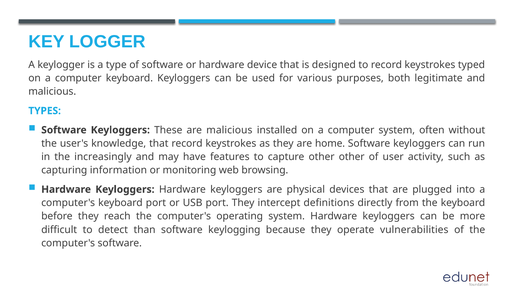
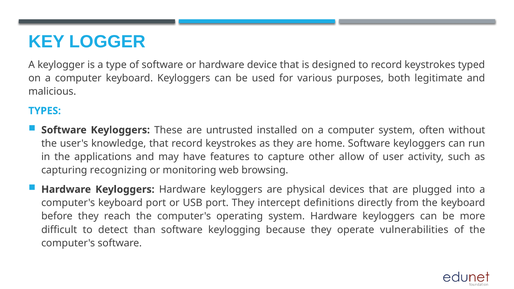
are malicious: malicious -> untrusted (229, 130)
increasingly: increasingly -> applications (103, 157)
other other: other -> allow (352, 157)
information: information -> recognizing (118, 170)
